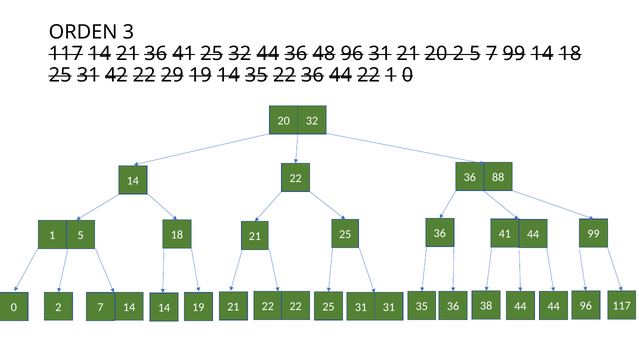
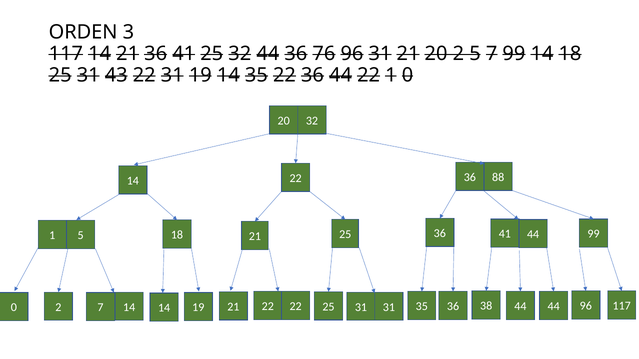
48: 48 -> 76 (324, 54)
42: 42 -> 43 (116, 75)
22 29: 29 -> 31 (172, 75)
